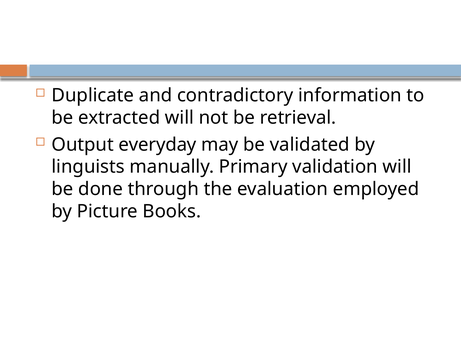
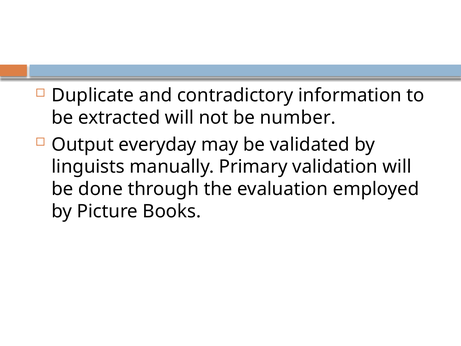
retrieval: retrieval -> number (298, 118)
